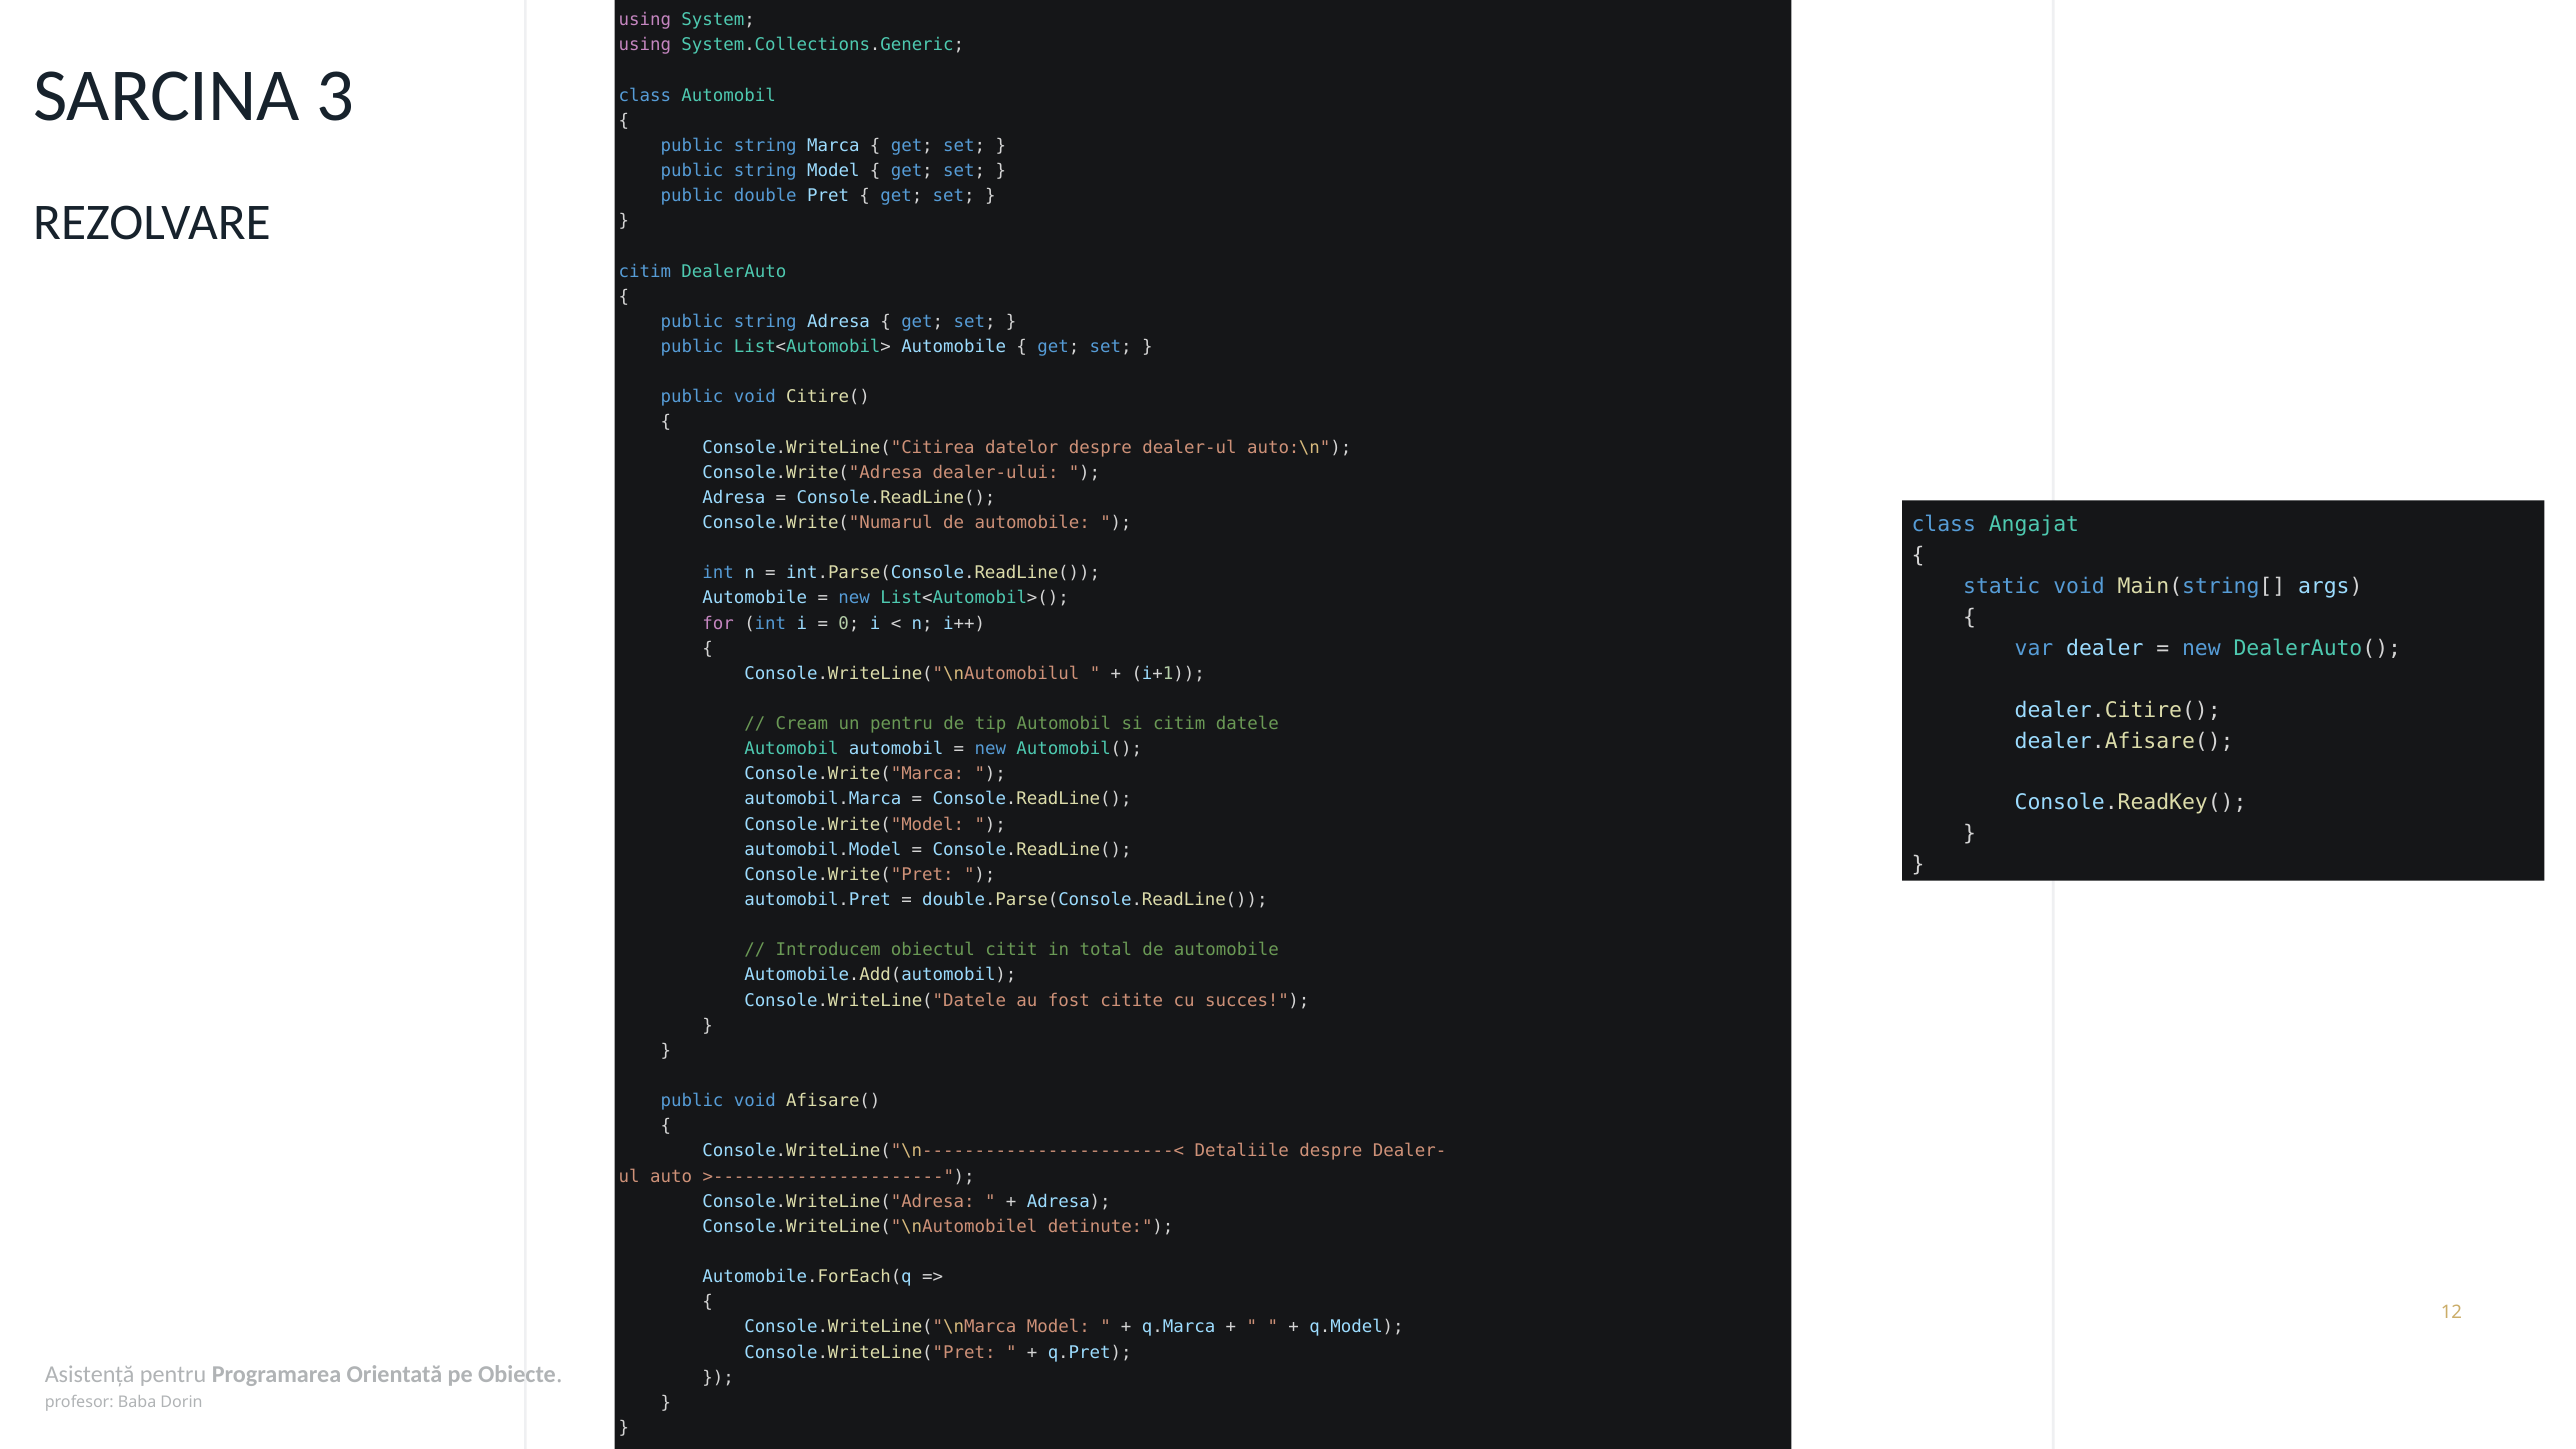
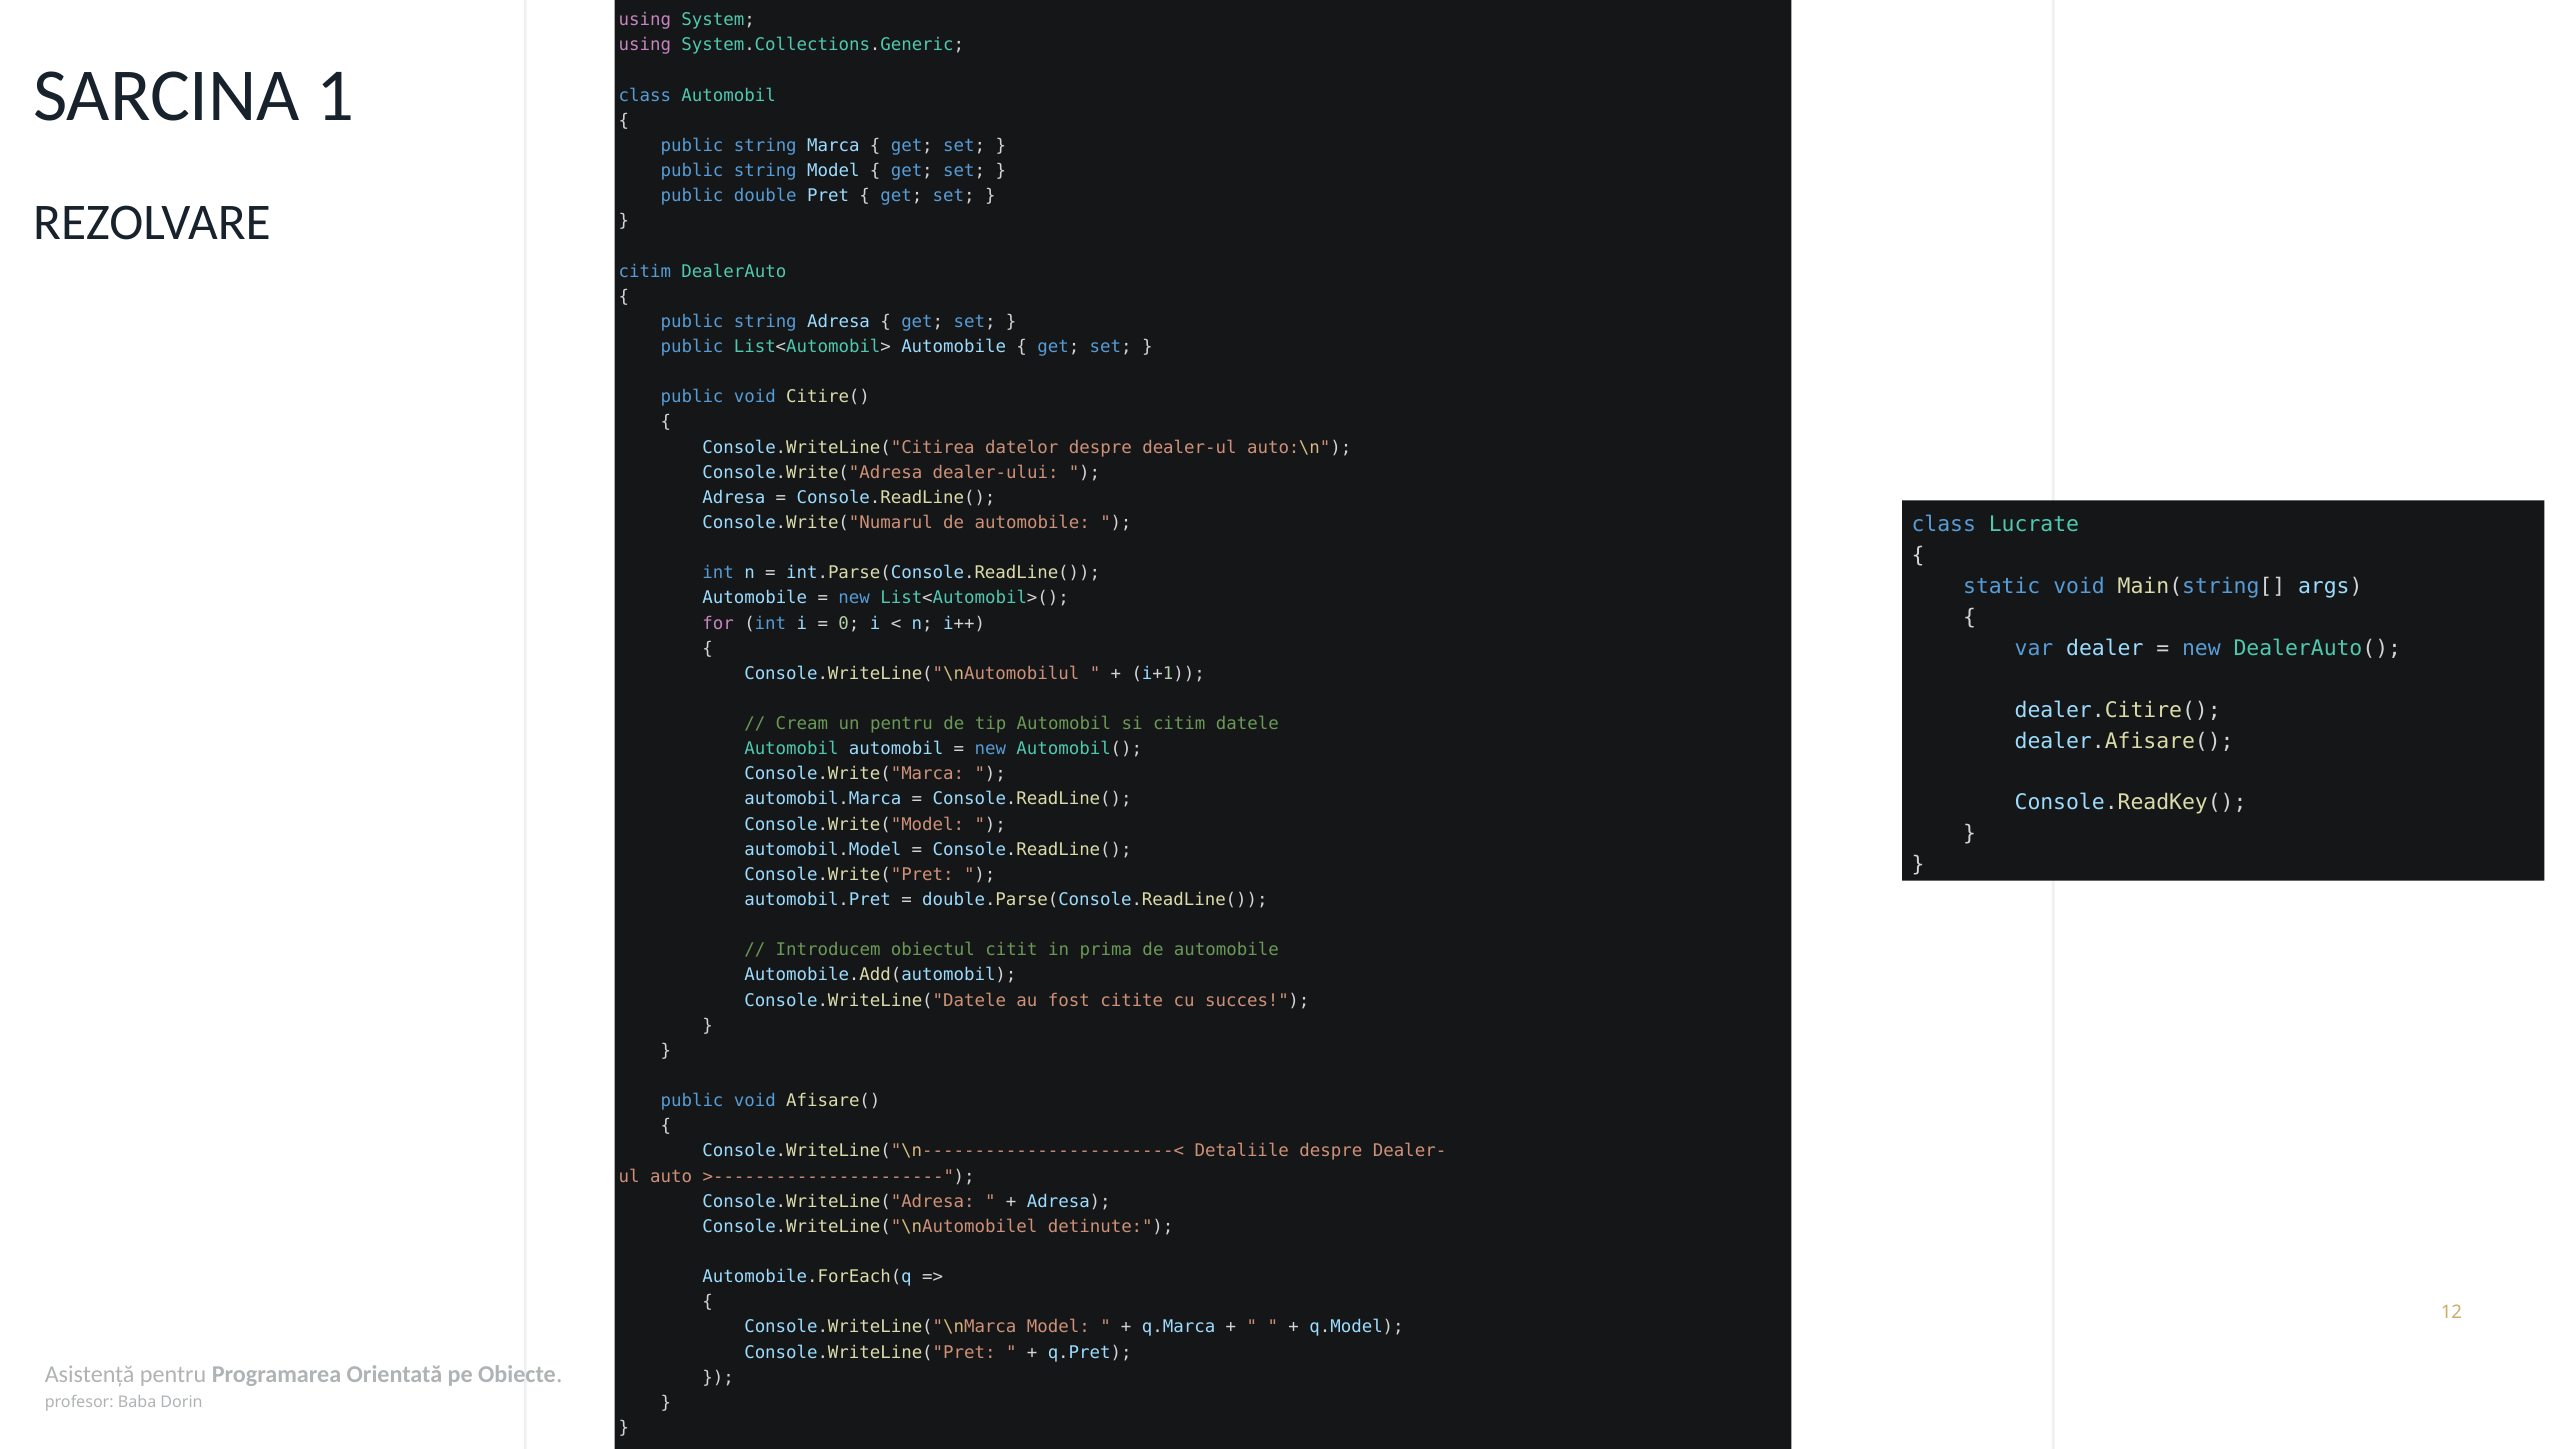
3: 3 -> 1 (336, 95)
Angajat: Angajat -> Lucrate (2034, 525)
total: total -> prima (1106, 950)
